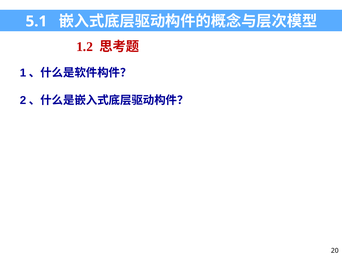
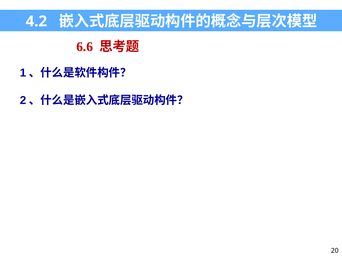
5.1: 5.1 -> 4.2 (36, 21)
1.2: 1.2 -> 6.6 (85, 47)
